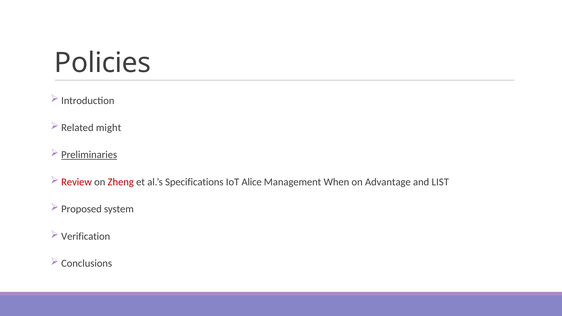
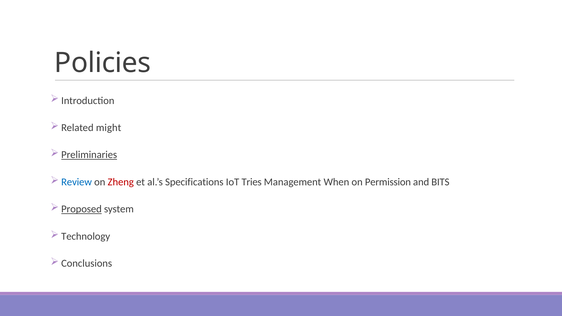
Review colour: red -> blue (77, 182)
Alice: Alice -> Tries (252, 182)
Advantage: Advantage -> Permission (388, 182)
LIST: LIST -> BITS (440, 182)
Proposed underline: none -> present (81, 209)
Verification: Verification -> Technology (86, 236)
